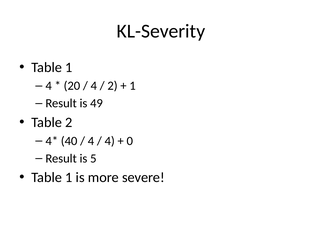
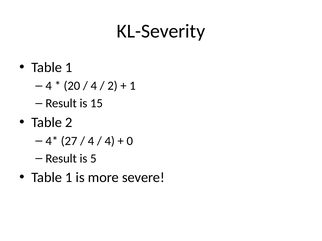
49: 49 -> 15 (96, 104)
40: 40 -> 27 (69, 141)
